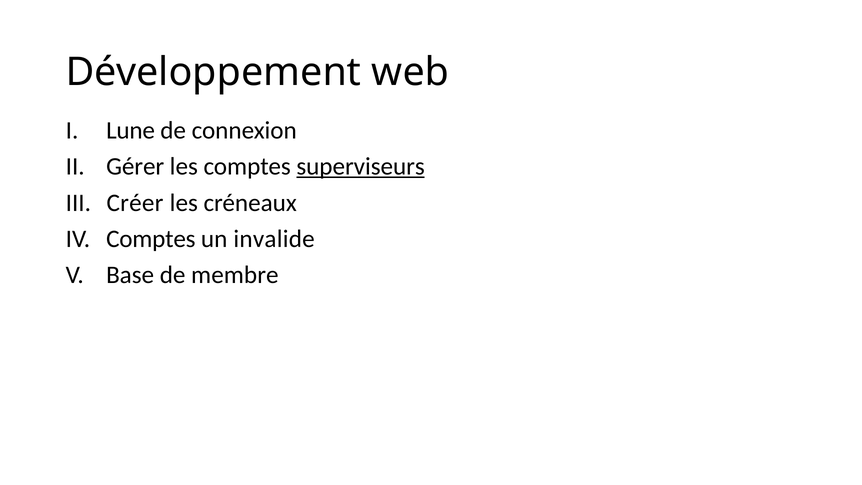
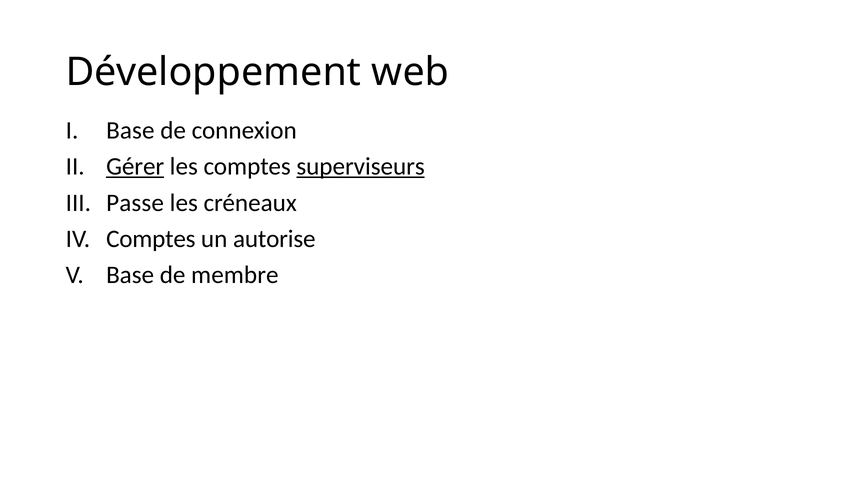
Lune: Lune -> Base (130, 130)
Gérer underline: none -> present (135, 167)
Créer: Créer -> Passe (135, 203)
invalide: invalide -> autorise (274, 239)
